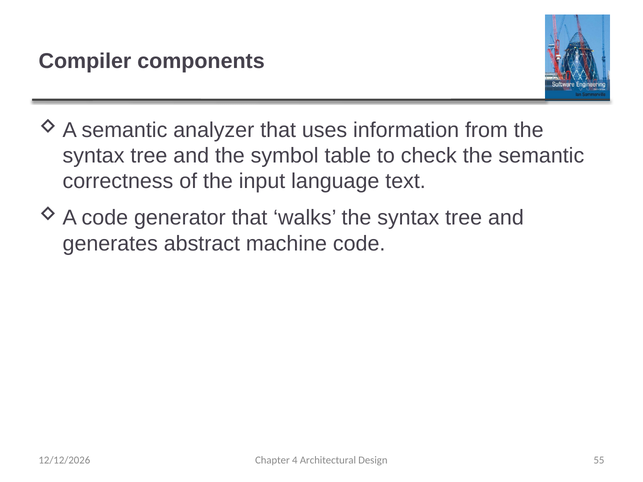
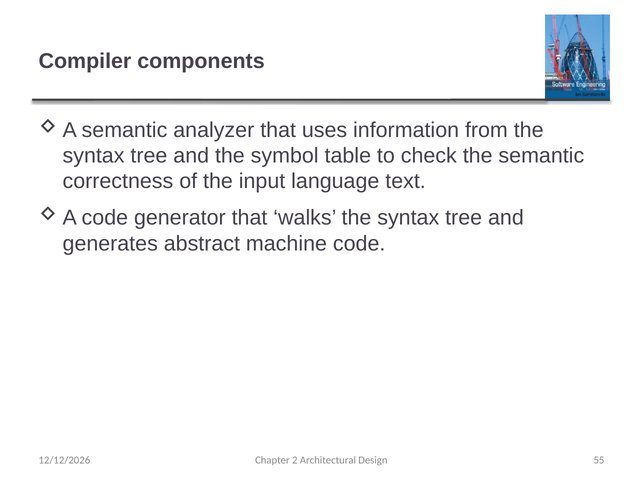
4: 4 -> 2 (295, 460)
